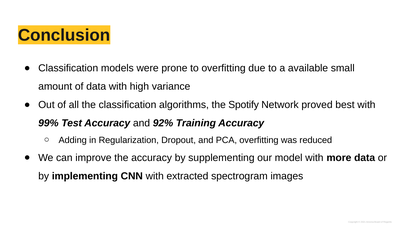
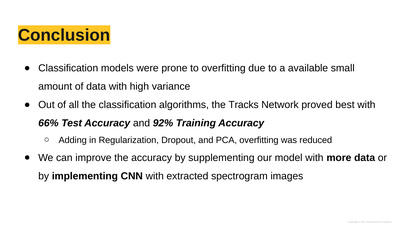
Spotify: Spotify -> Tracks (244, 105)
99%: 99% -> 66% (48, 123)
